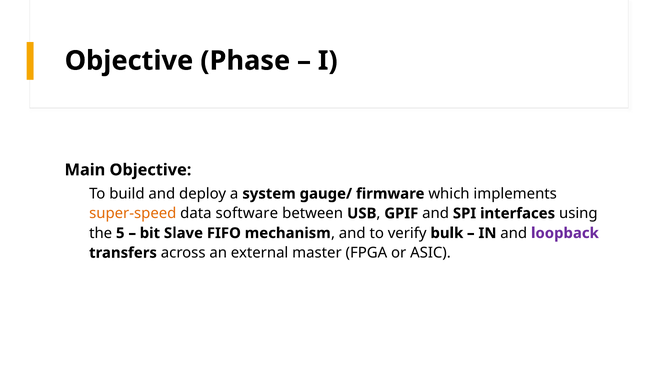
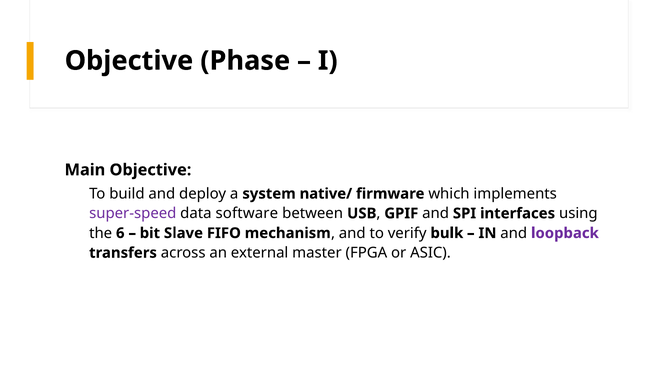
gauge/: gauge/ -> native/ (326, 194)
super-speed colour: orange -> purple (133, 214)
5: 5 -> 6 (120, 233)
